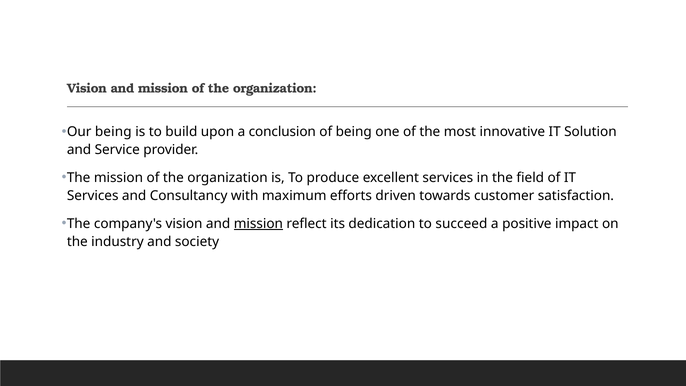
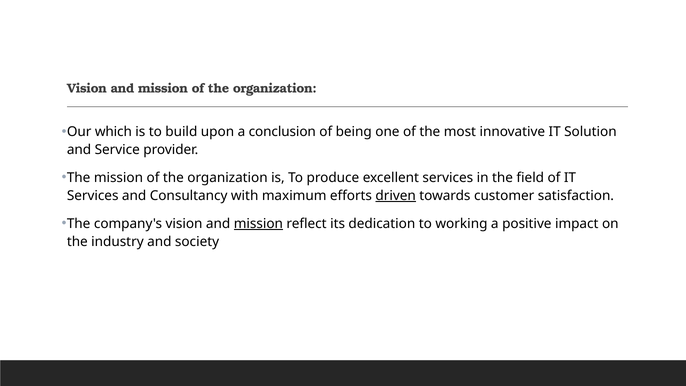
Our being: being -> which (113, 132)
driven underline: none -> present (396, 196)
succeed: succeed -> working (461, 224)
